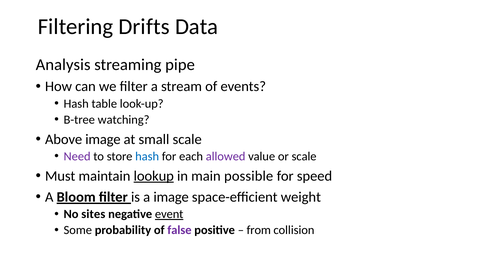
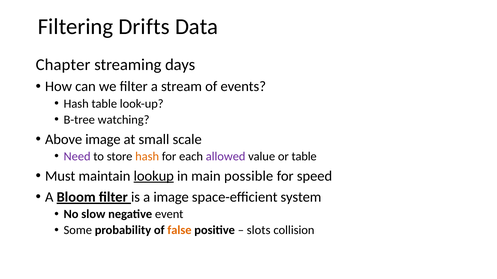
Analysis: Analysis -> Chapter (63, 65)
pipe: pipe -> days (180, 65)
hash colour: blue -> orange (147, 157)
or scale: scale -> table (304, 157)
weight: weight -> system (301, 197)
sites: sites -> slow (93, 215)
event underline: present -> none (169, 215)
false colour: purple -> orange (179, 231)
from: from -> slots (259, 231)
